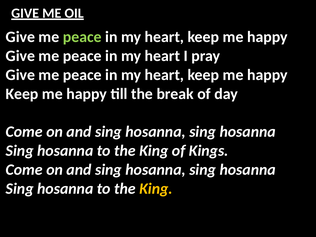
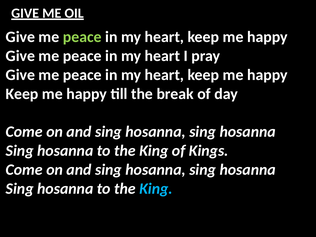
King colour: yellow -> light blue (156, 189)
